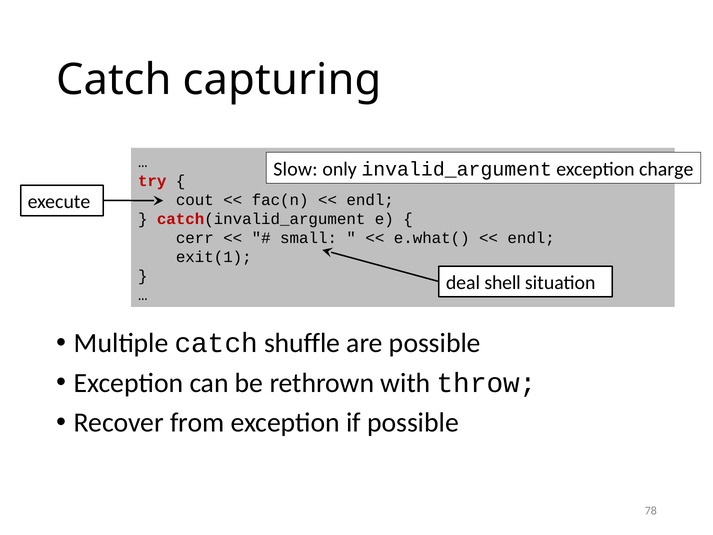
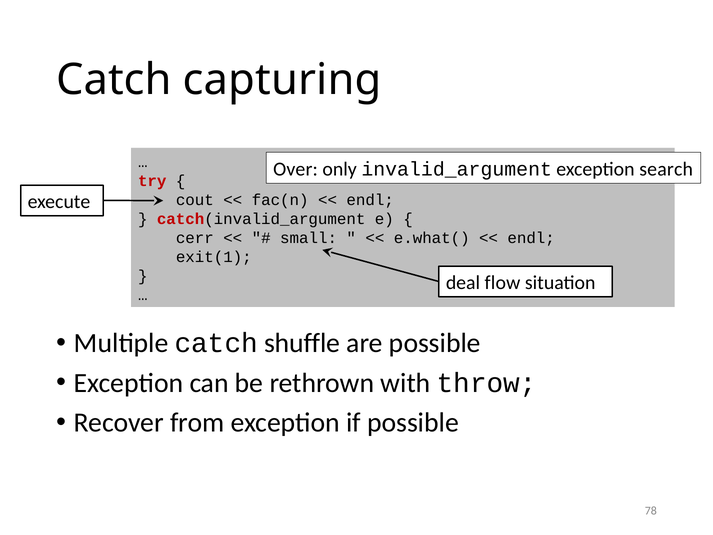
Slow: Slow -> Over (295, 169)
charge: charge -> search (666, 169)
shell: shell -> flow (502, 283)
